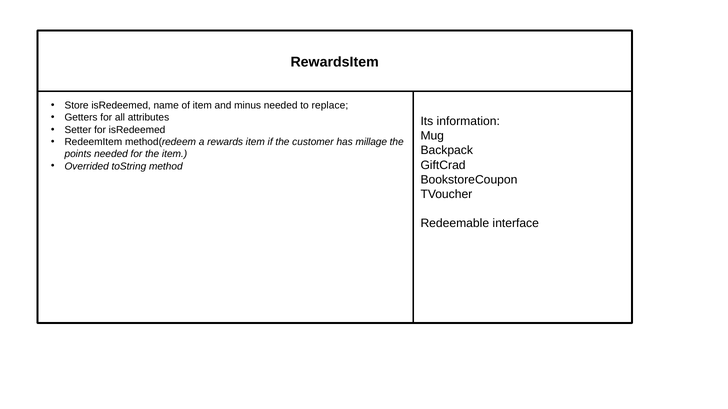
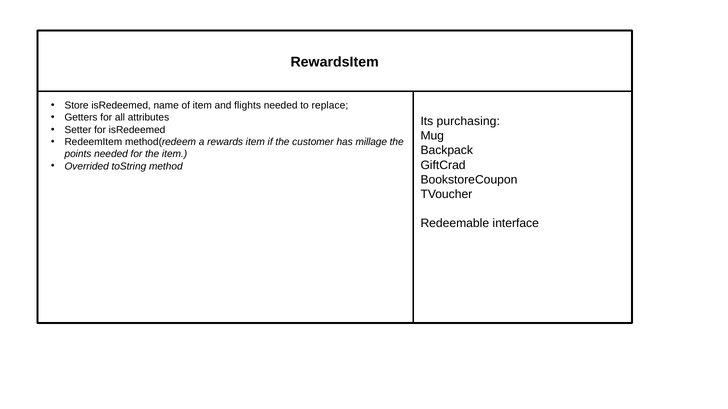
minus: minus -> flights (248, 106)
information: information -> purchasing (468, 122)
